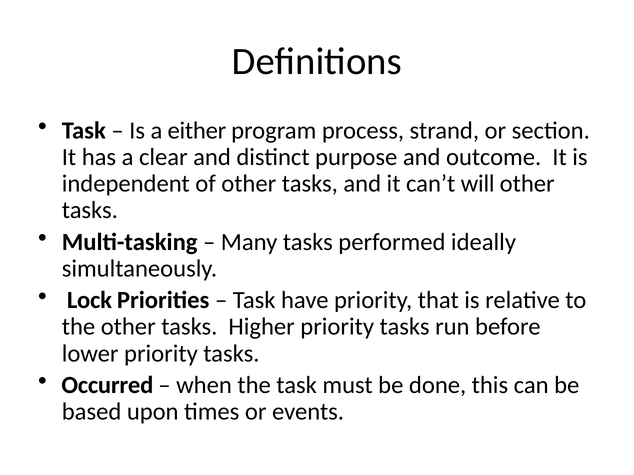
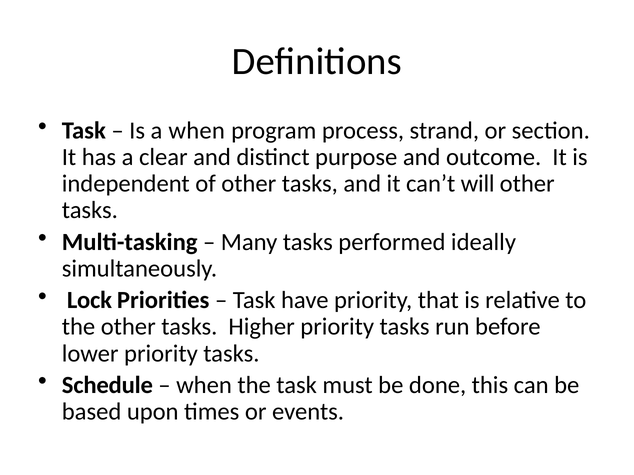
a either: either -> when (197, 131)
Occurred: Occurred -> Schedule (107, 386)
